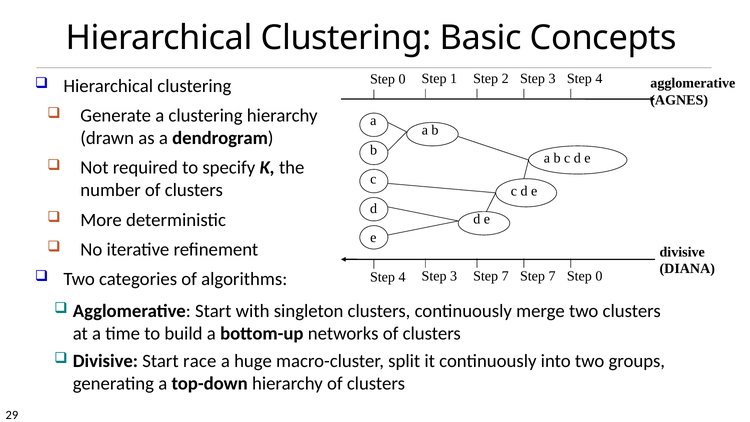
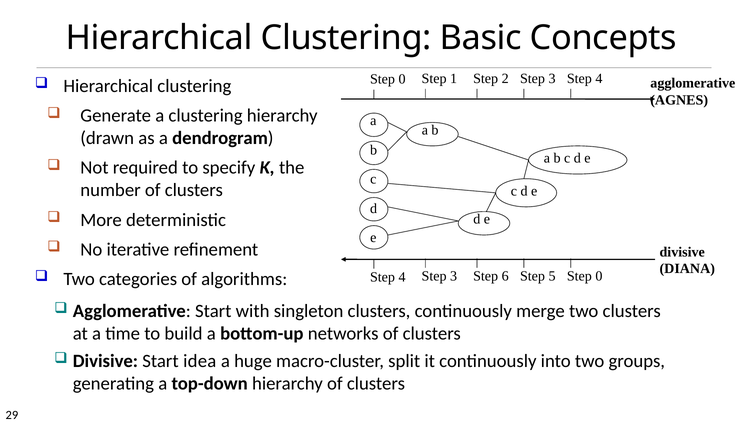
3 Step 7: 7 -> 6 (505, 276)
7: 7 -> 5 (552, 276)
race: race -> idea (200, 361)
